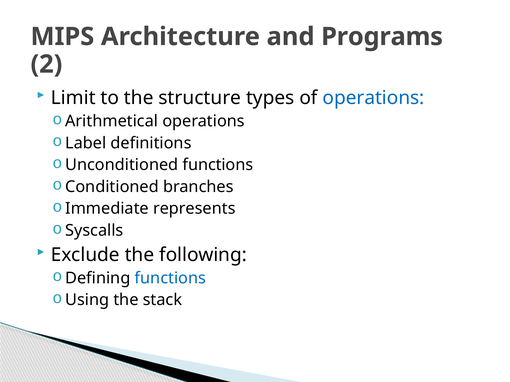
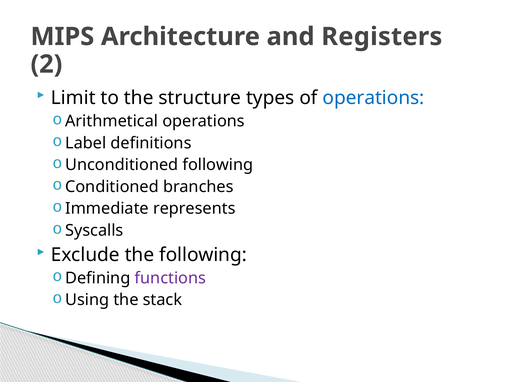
Programs: Programs -> Registers (382, 37)
Unconditioned functions: functions -> following (218, 165)
functions colour: blue -> purple (170, 278)
